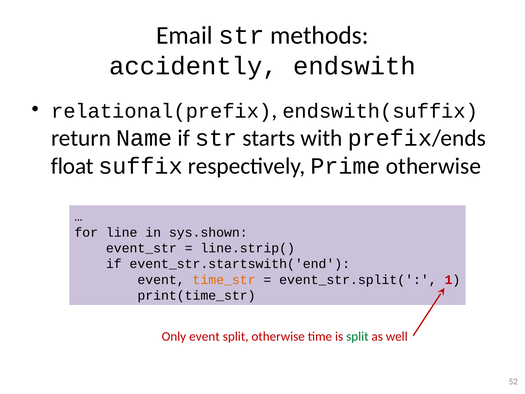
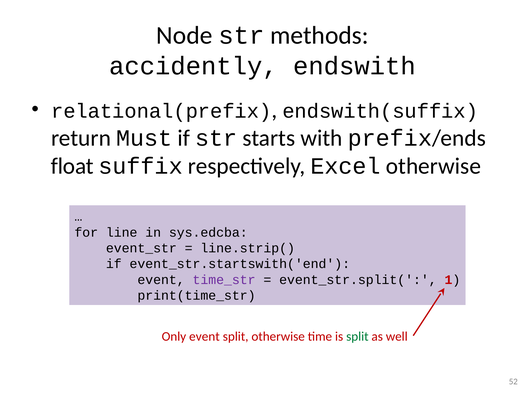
Email: Email -> Node (184, 35)
Name: Name -> Must (144, 138)
Prime: Prime -> Excel (346, 166)
sys.shown: sys.shown -> sys.edcba (208, 232)
time_str colour: orange -> purple (224, 279)
